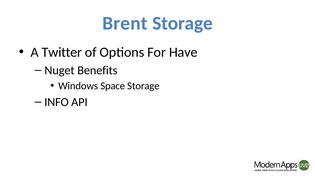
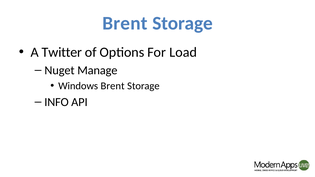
Have: Have -> Load (183, 52)
Benefits: Benefits -> Manage (97, 70)
Windows Space: Space -> Brent (113, 86)
